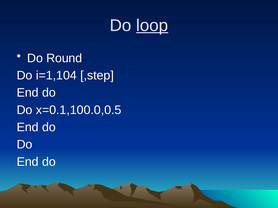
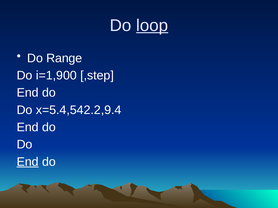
Round: Round -> Range (64, 58)
i=1,104: i=1,104 -> i=1,900 (56, 76)
x=0.1,100.0,0.5: x=0.1,100.0,0.5 -> x=5.4,542.2,9.4 (79, 110)
End underline: none -> present (28, 162)
